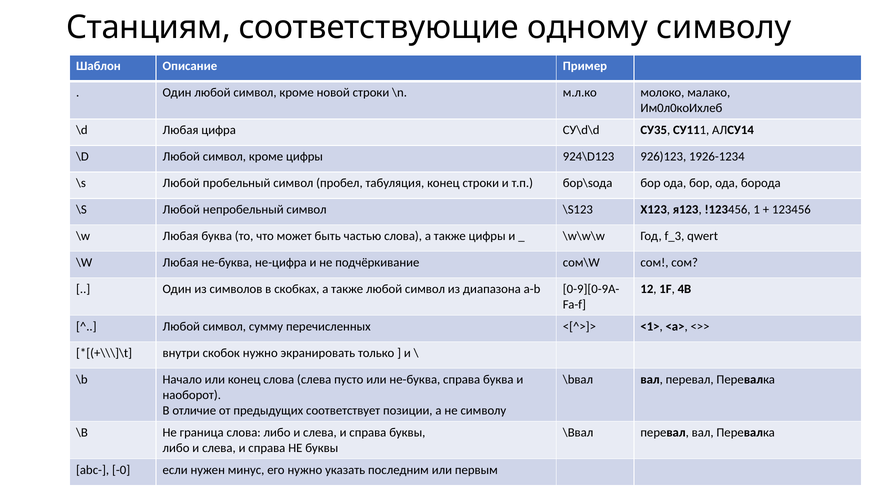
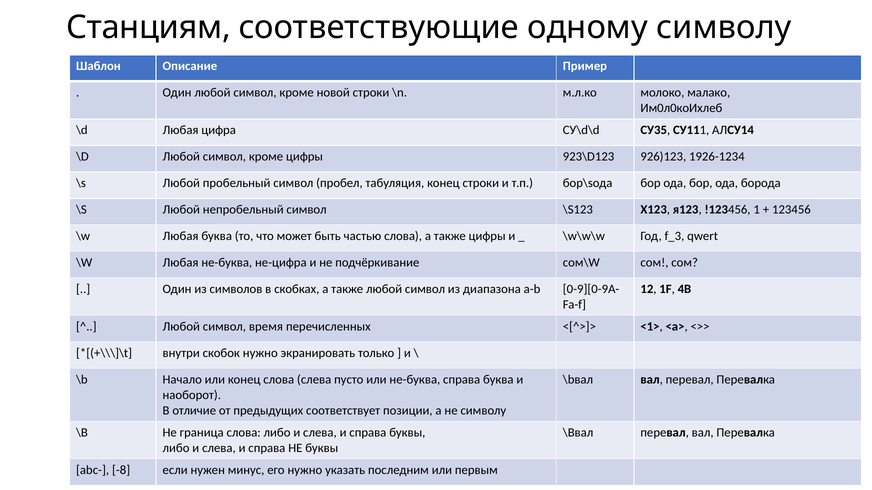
924\D123: 924\D123 -> 923\D123 (589, 157)
сумму: сумму -> время (266, 327)
-0: -0 -> -8 (121, 470)
